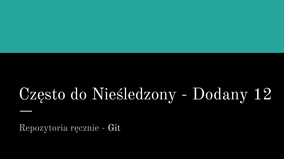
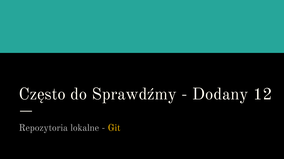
Nieśledzony: Nieśledzony -> Sprawdźmy (134, 94)
ręcznie: ręcznie -> lokalne (85, 128)
Git colour: white -> yellow (114, 128)
